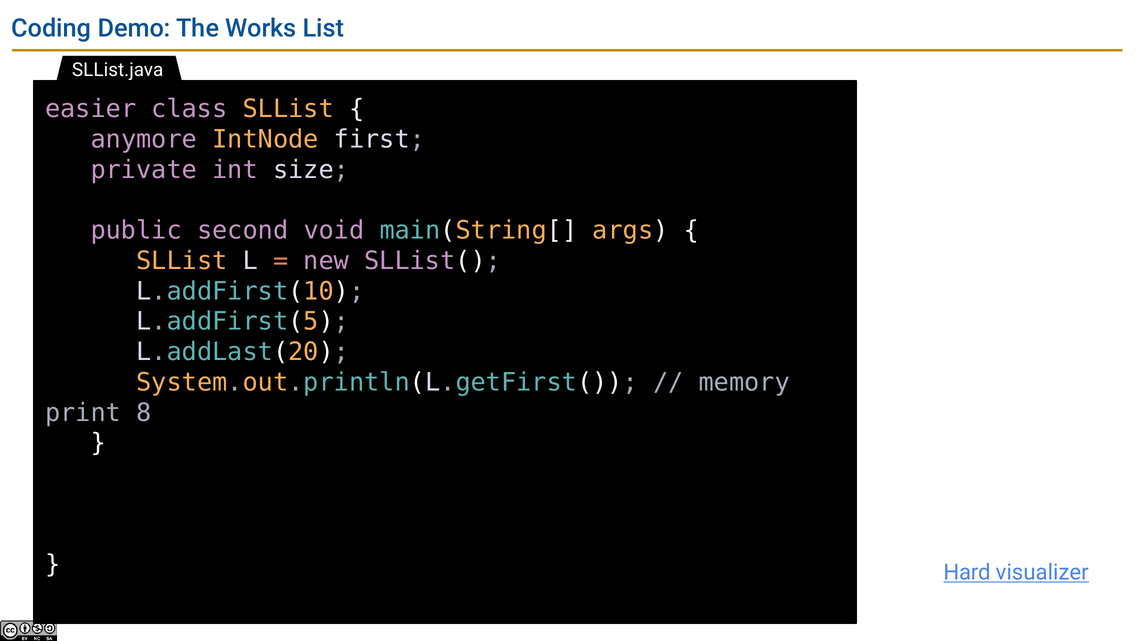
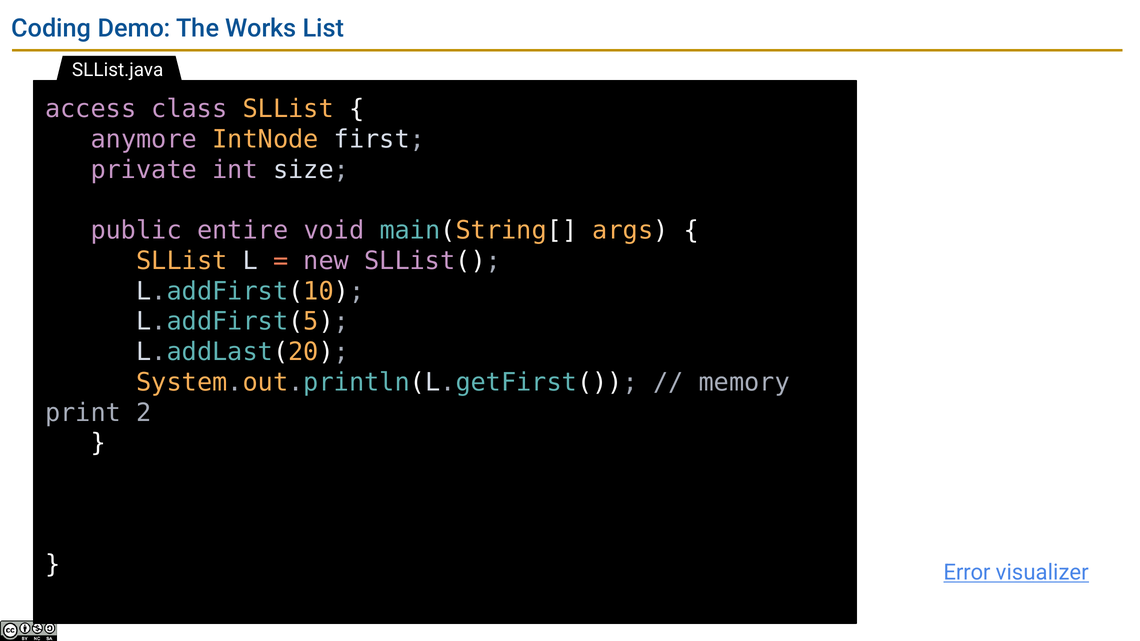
easier: easier -> access (91, 109)
second: second -> entire (243, 231)
8: 8 -> 2 (144, 413)
Hard: Hard -> Error (967, 573)
